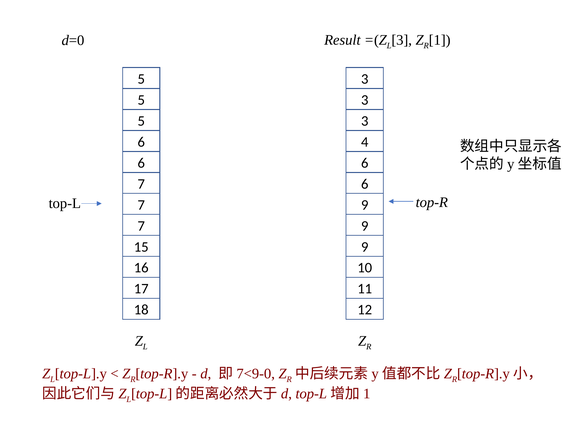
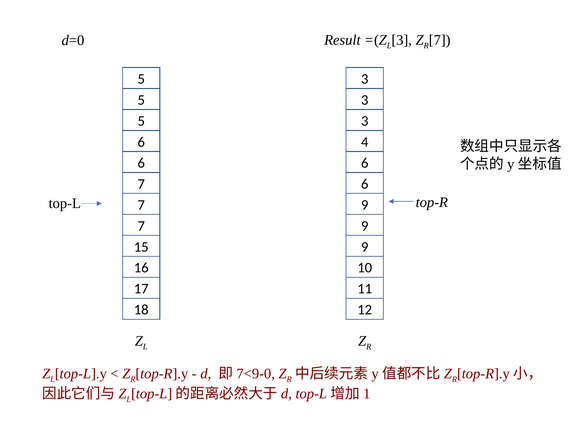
1: 1 -> 7 (440, 40)
